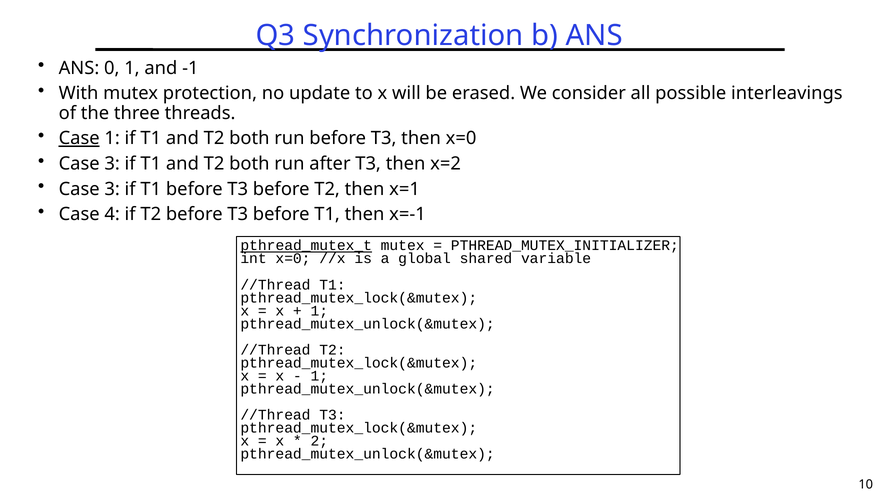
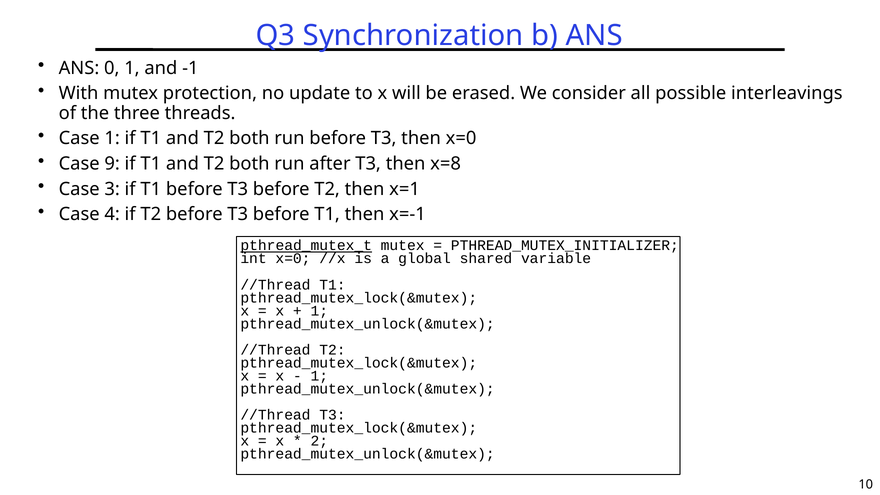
Case underline: present -> none (79, 138)
3: 3 -> 9 (112, 164)
x=2: x=2 -> x=8 (446, 164)
